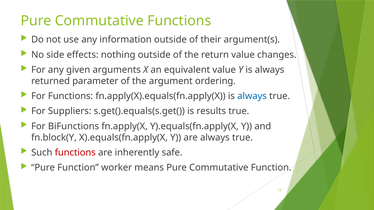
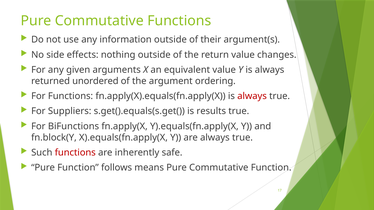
parameter: parameter -> unordered (95, 81)
always colour: blue -> red (252, 96)
worker: worker -> follows (117, 168)
